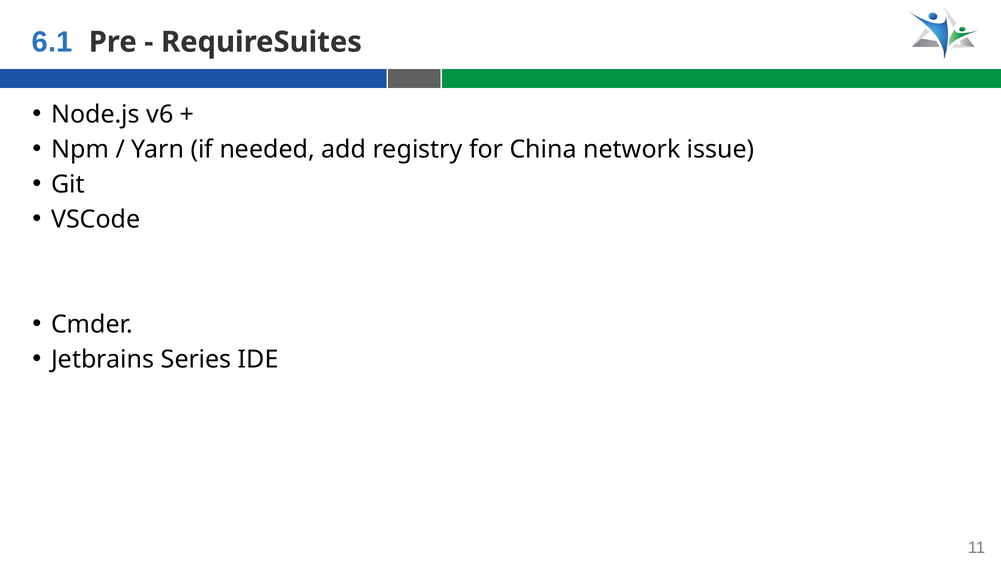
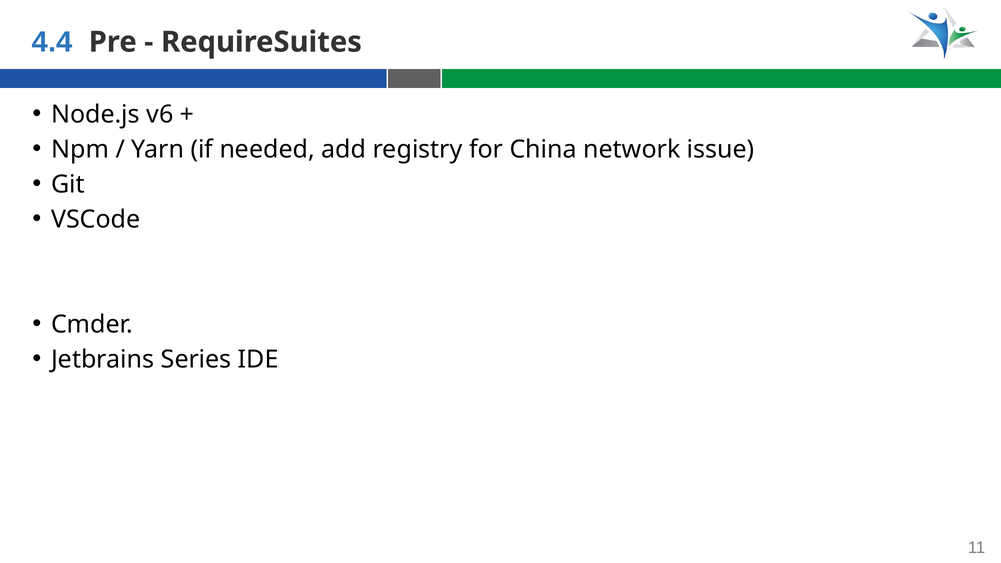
6.1: 6.1 -> 4.4 (52, 42)
